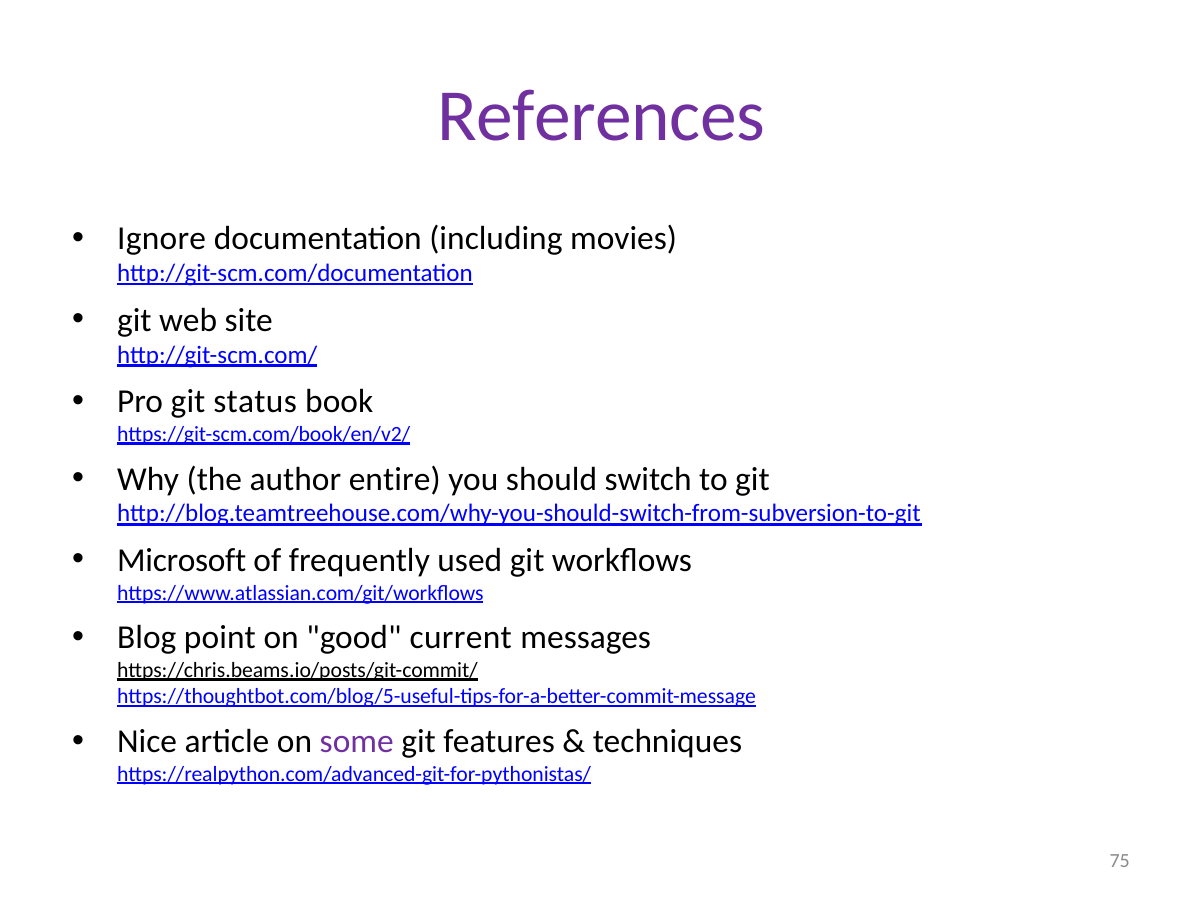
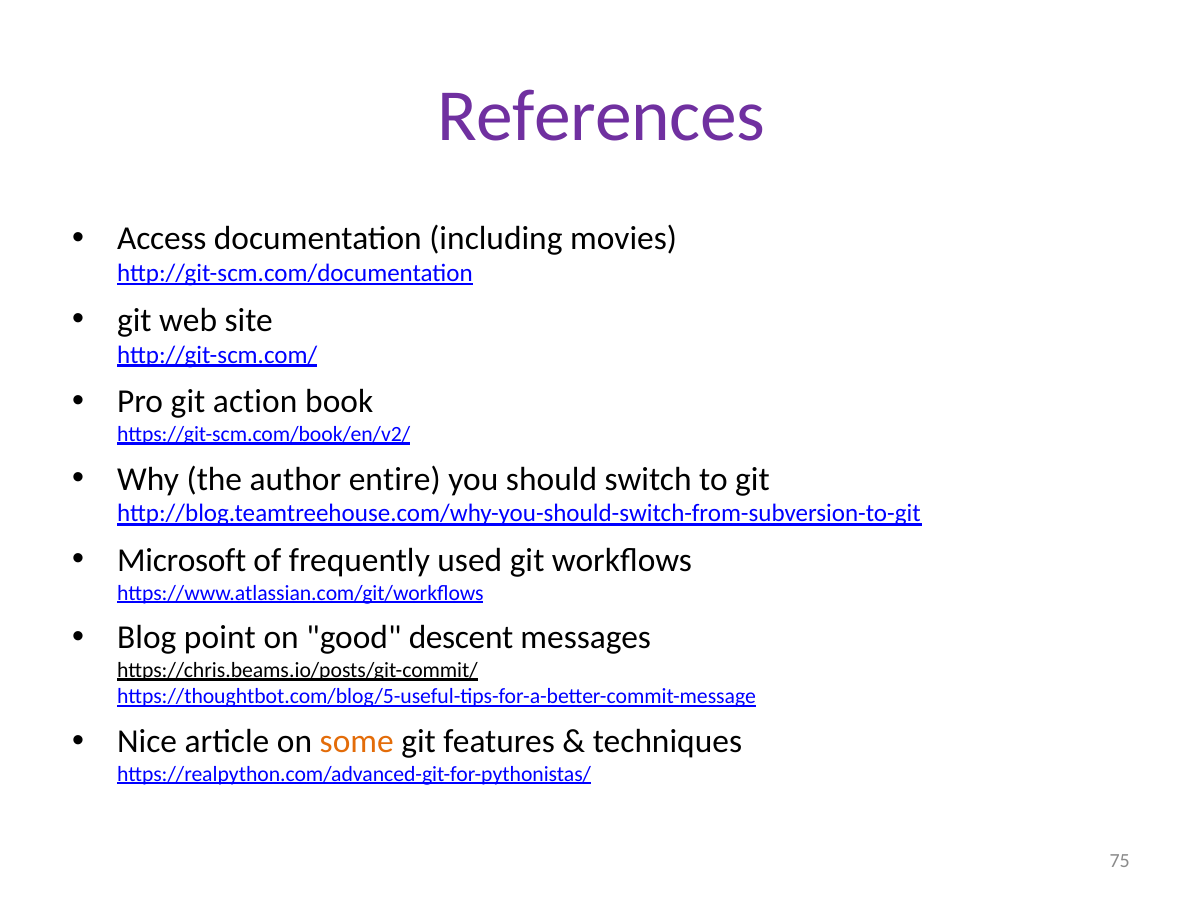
Ignore: Ignore -> Access (162, 239)
status: status -> action (255, 402)
current: current -> descent (461, 638)
some colour: purple -> orange (357, 741)
